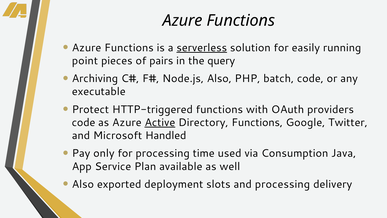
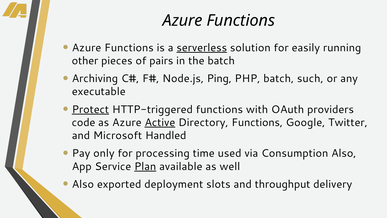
point: point -> other (85, 61)
the query: query -> batch (221, 61)
Node.js Also: Also -> Ping (219, 78)
batch code: code -> such (310, 78)
Protect underline: none -> present (90, 109)
Consumption Java: Java -> Also (344, 153)
Plan underline: none -> present (145, 166)
and processing: processing -> throughput (283, 184)
